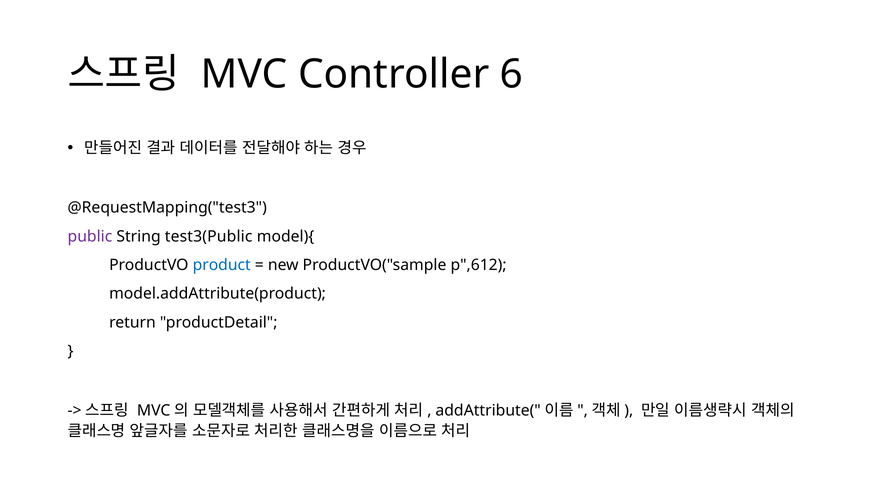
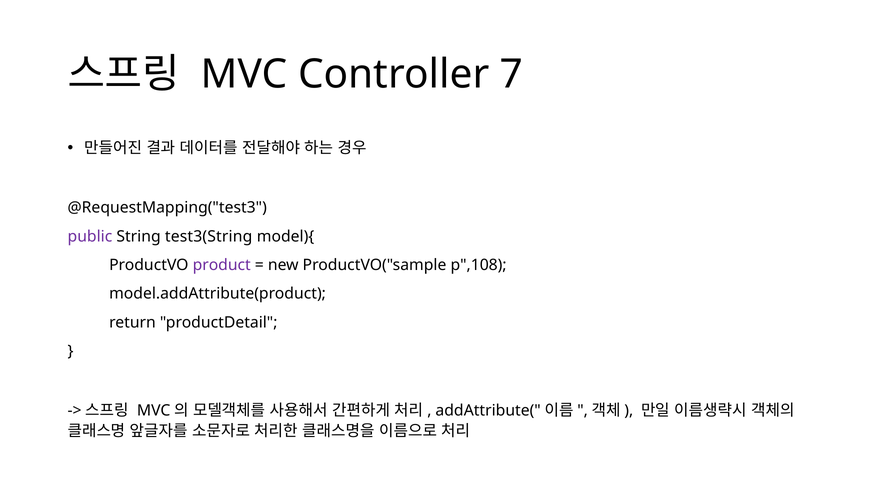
6: 6 -> 7 (512, 75)
test3(Public: test3(Public -> test3(String (209, 236)
product colour: blue -> purple (222, 265)
p",612: p",612 -> p",108 (479, 265)
